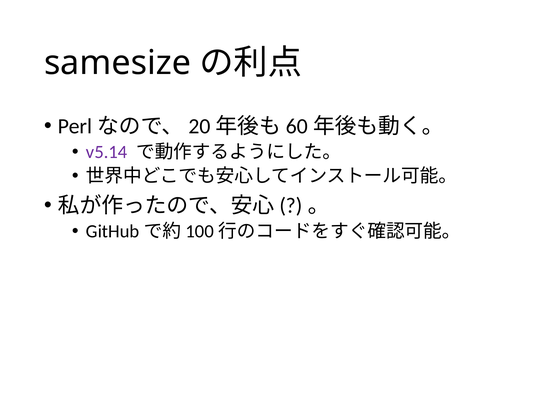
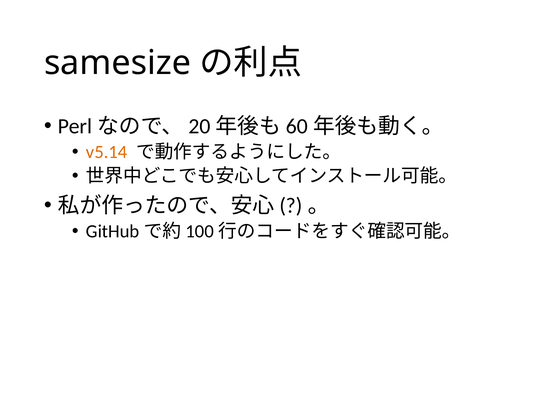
v5.14 colour: purple -> orange (107, 152)
